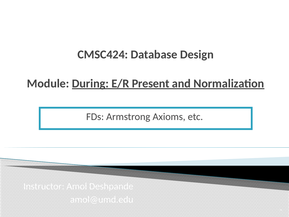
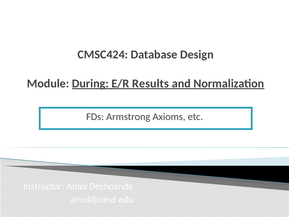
Present: Present -> Results (151, 83)
